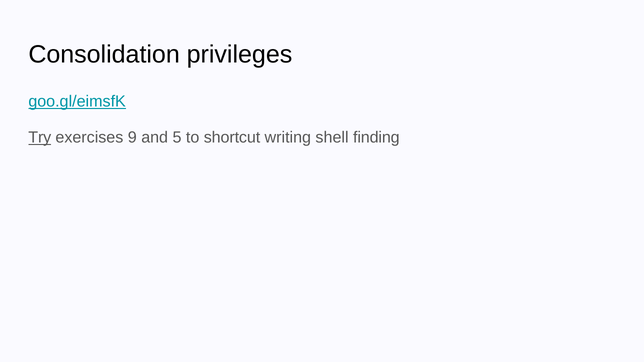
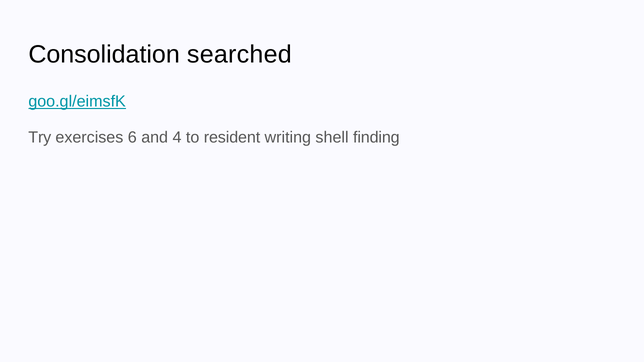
privileges: privileges -> searched (239, 55)
Try underline: present -> none (40, 138)
9: 9 -> 6 (132, 138)
5: 5 -> 4 (177, 138)
shortcut: shortcut -> resident (232, 138)
